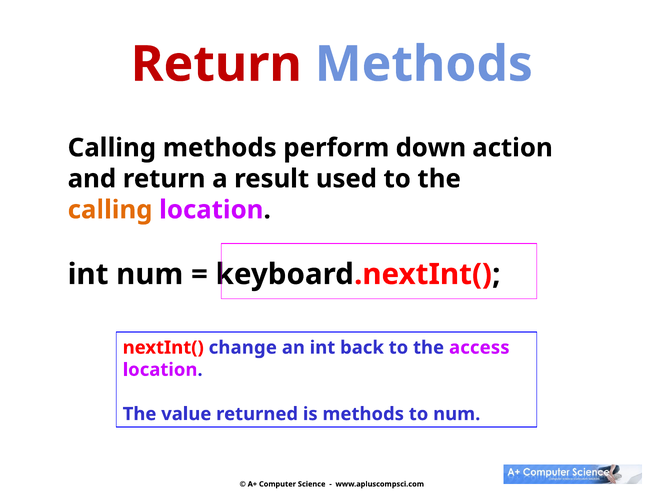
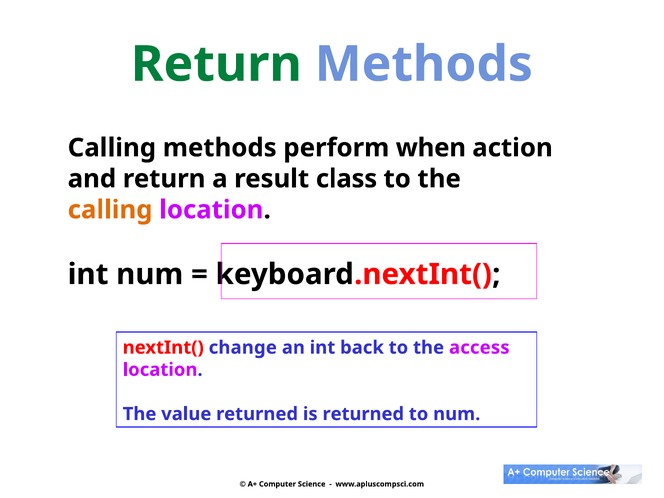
Return colour: red -> green (216, 64)
down: down -> when (431, 148)
used: used -> class (347, 179)
is methods: methods -> returned (363, 414)
